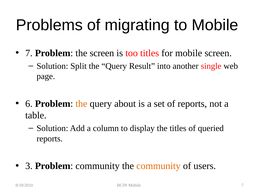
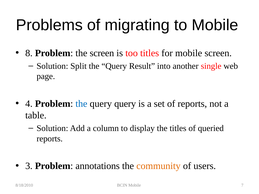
7: 7 -> 8 (29, 53)
6: 6 -> 4 (29, 104)
the colour: orange -> blue (81, 104)
query about: about -> query (125, 104)
Problem community: community -> annotations (98, 166)
